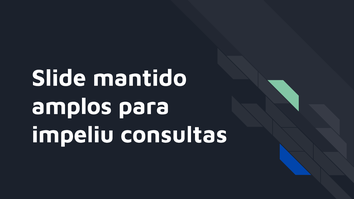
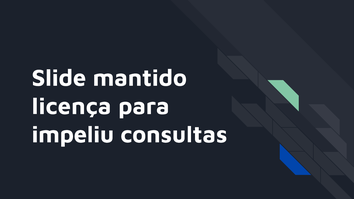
amplos: amplos -> licença (72, 106)
